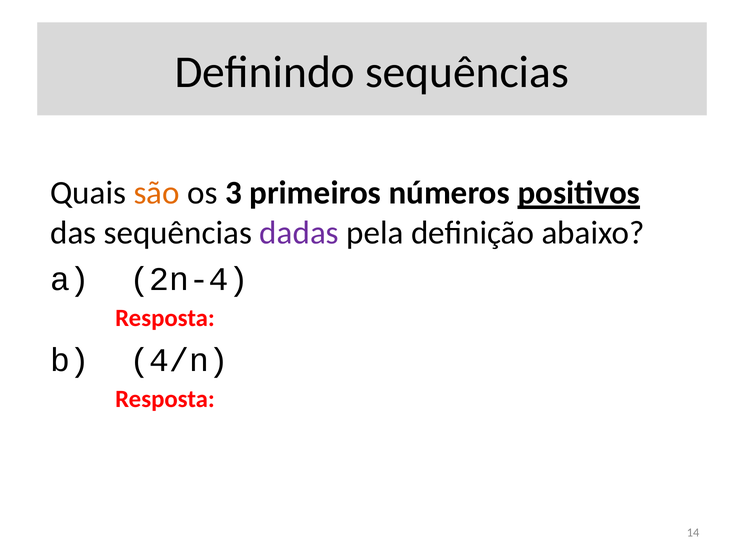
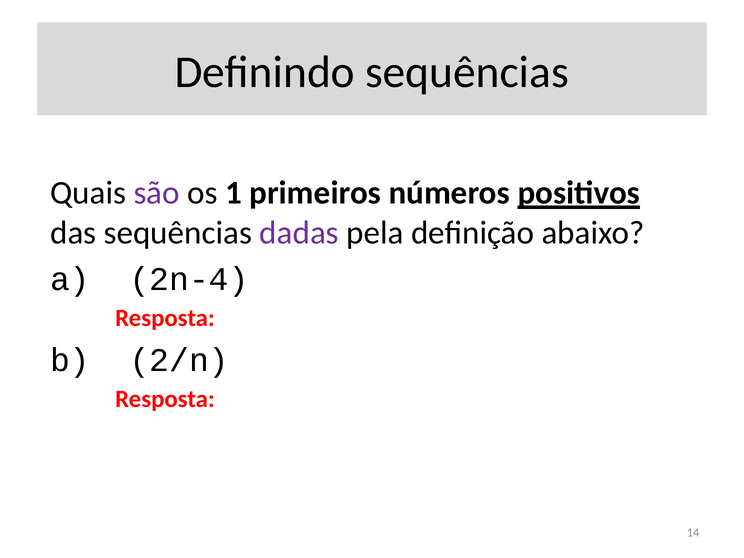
são colour: orange -> purple (157, 193)
3: 3 -> 1 (234, 193)
4/n: 4/n -> 2/n (179, 360)
